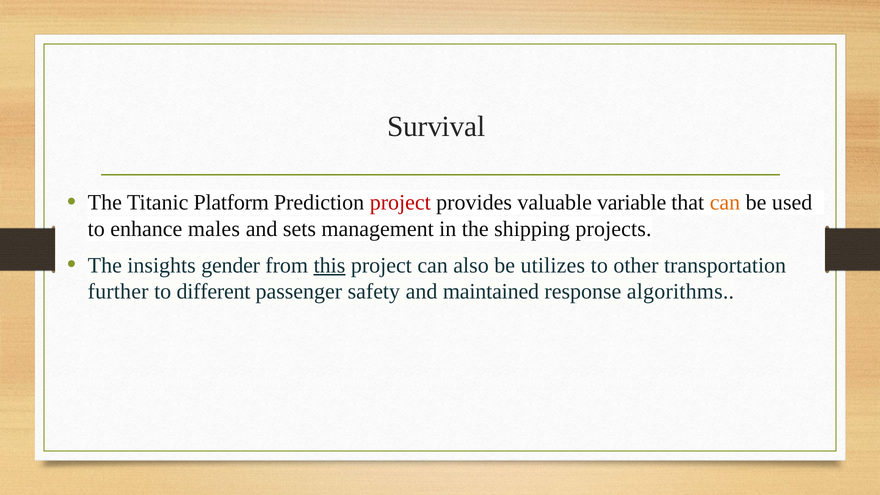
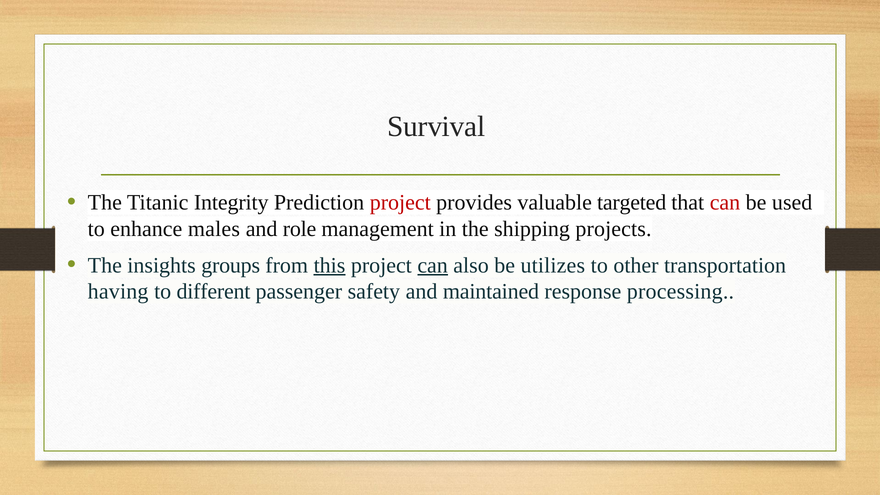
Platform: Platform -> Integrity (231, 203)
variable: variable -> targeted (632, 203)
can colour: orange -> red (725, 203)
sets: sets -> role (300, 229)
gender: gender -> groups (231, 265)
can underline: none -> present (433, 265)
further: further -> having (118, 292)
algorithms: algorithms -> processing (680, 292)
